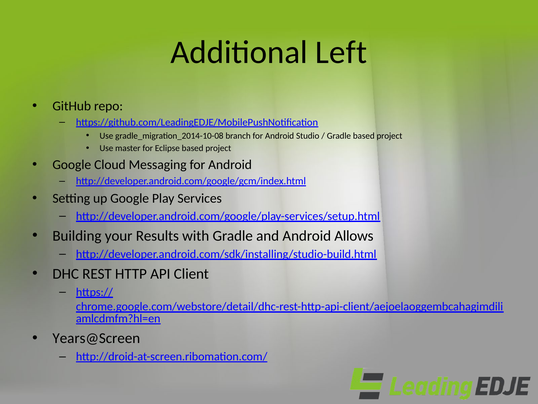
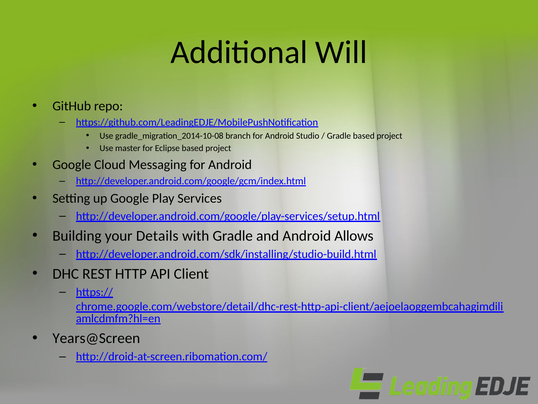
Left: Left -> Will (341, 52)
Results: Results -> Details (157, 235)
